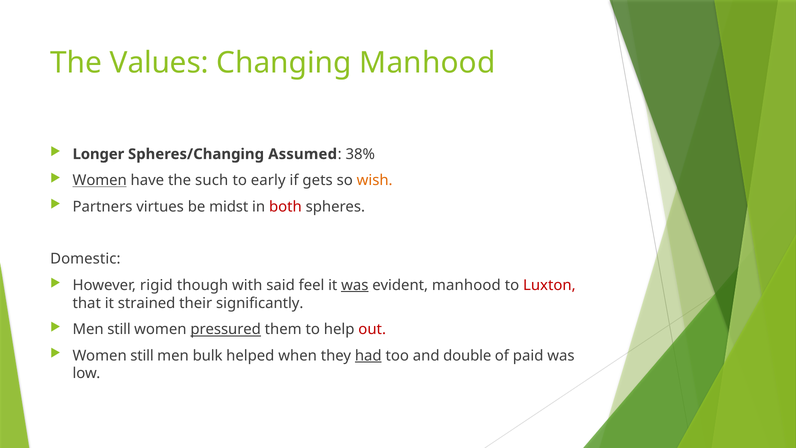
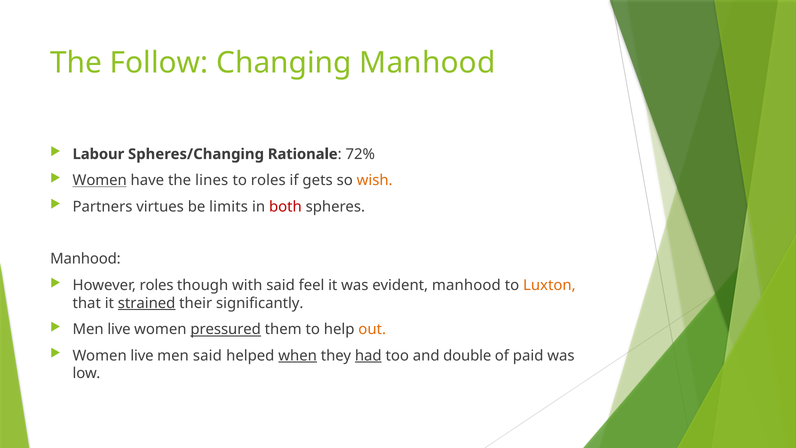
Values: Values -> Follow (159, 63)
Longer: Longer -> Labour (98, 154)
Assumed: Assumed -> Rationale (303, 154)
38%: 38% -> 72% (360, 154)
such: such -> lines (212, 180)
to early: early -> roles (268, 180)
midst: midst -> limits (229, 206)
Domestic: Domestic -> Manhood (85, 259)
However rigid: rigid -> roles (157, 285)
was underline: present -> none (355, 285)
Luxton colour: red -> orange (549, 285)
strained underline: none -> present (147, 303)
Men still: still -> live (119, 329)
out colour: red -> orange (372, 329)
Women still: still -> live (142, 355)
men bulk: bulk -> said (207, 355)
when underline: none -> present (298, 355)
